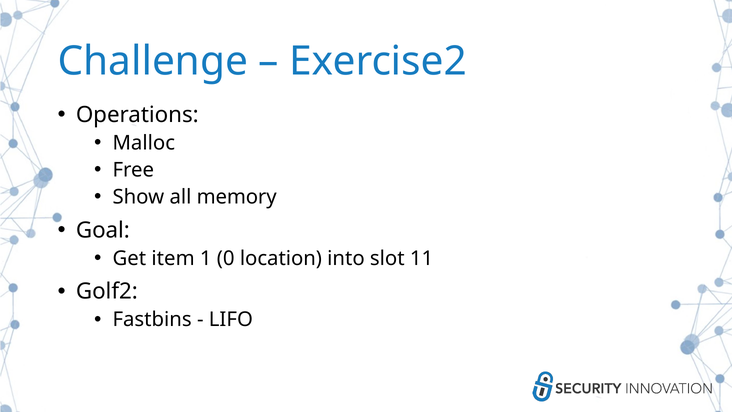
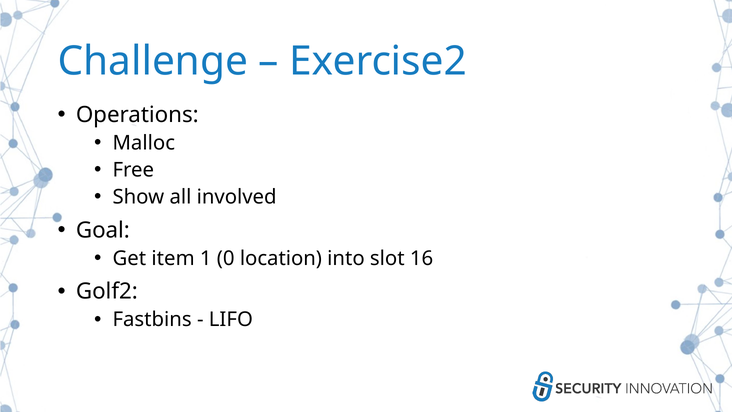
memory: memory -> involved (237, 197)
11: 11 -> 16 (422, 258)
